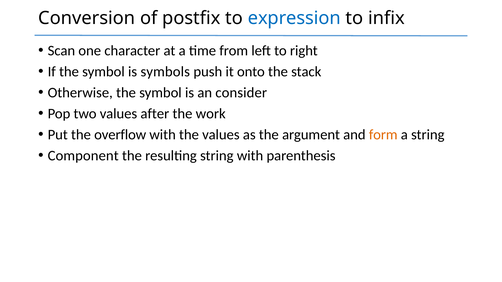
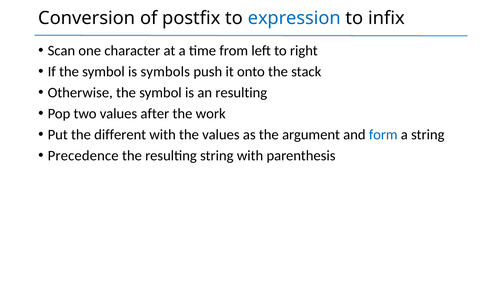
an consider: consider -> resulting (241, 93)
overflow: overflow -> different (120, 135)
form colour: orange -> blue (383, 135)
Component: Component -> Precedence (83, 156)
